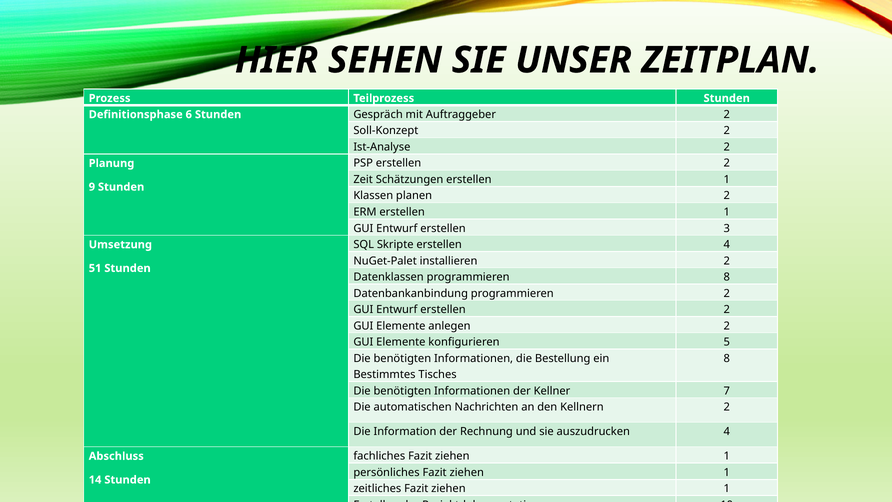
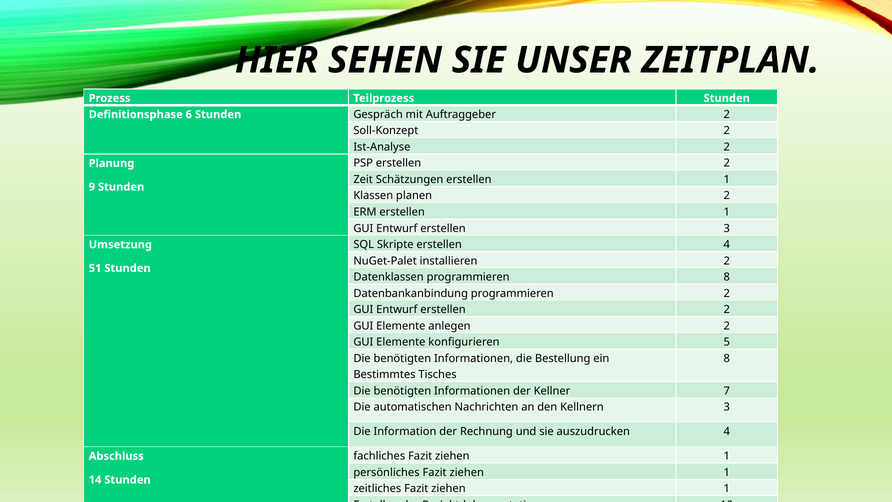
Kellnern 2: 2 -> 3 (727, 407)
